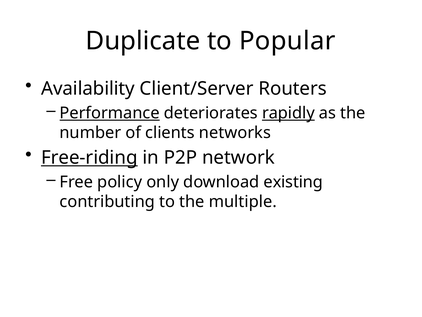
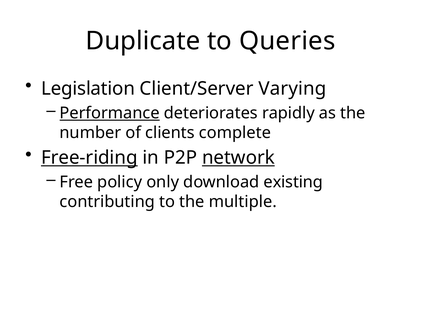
Popular: Popular -> Queries (287, 41)
Availability: Availability -> Legislation (88, 89)
Routers: Routers -> Varying (292, 89)
rapidly underline: present -> none (288, 113)
networks: networks -> complete (235, 132)
network underline: none -> present (238, 157)
